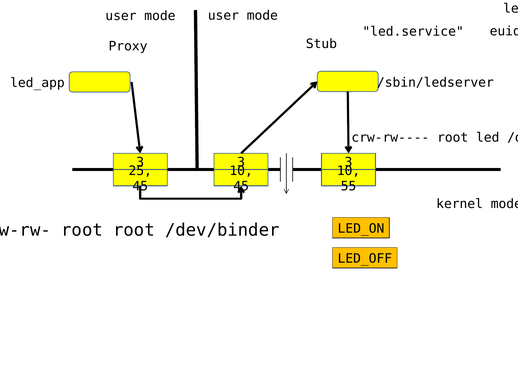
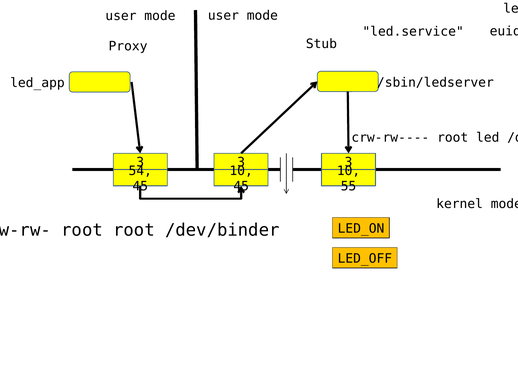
25: 25 -> 54 (140, 171)
